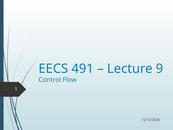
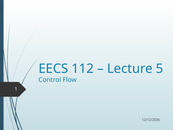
491: 491 -> 112 (83, 68)
9: 9 -> 5 (160, 68)
